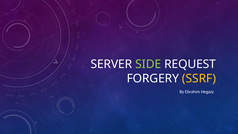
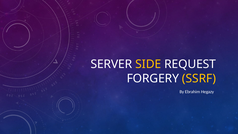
SIDE colour: light green -> yellow (148, 64)
